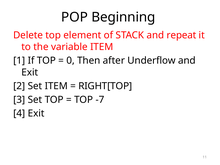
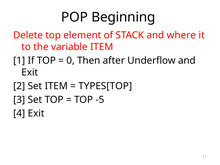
repeat: repeat -> where (181, 35)
RIGHT[TOP: RIGHT[TOP -> TYPES[TOP (105, 86)
-7: -7 -> -5 (100, 100)
